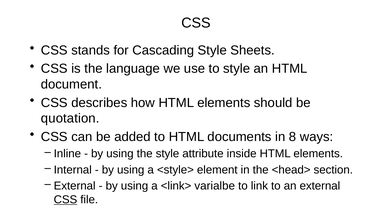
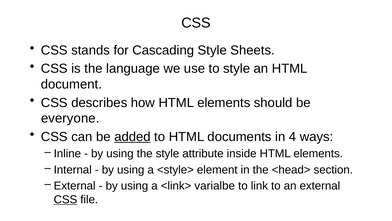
quotation: quotation -> everyone (70, 118)
added underline: none -> present (132, 136)
8: 8 -> 4 (293, 136)
